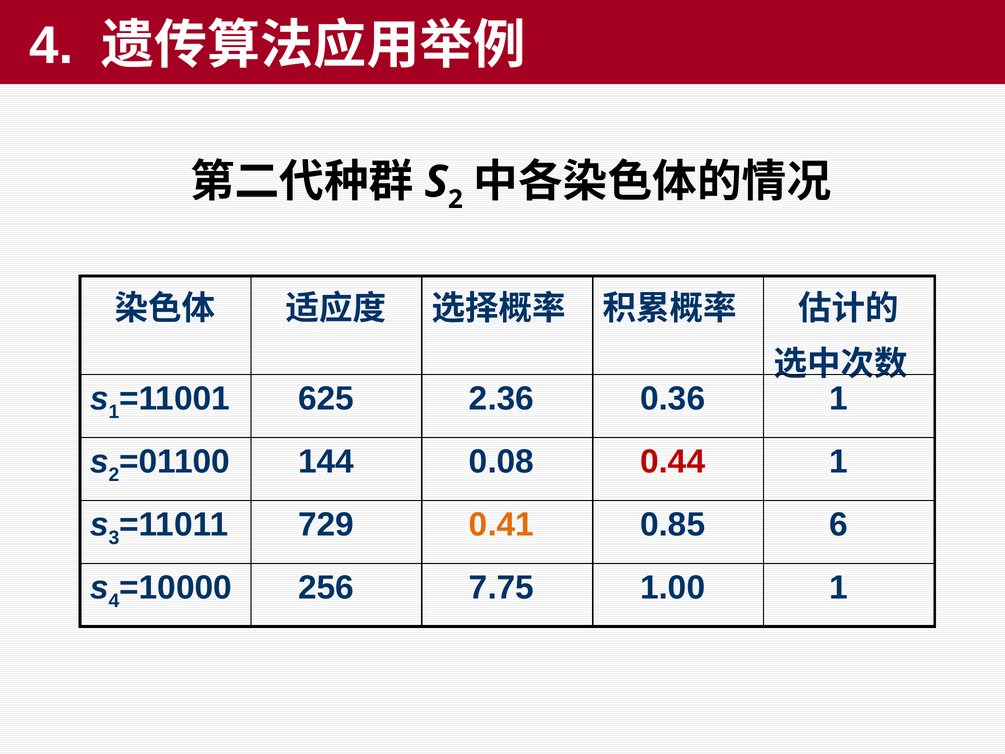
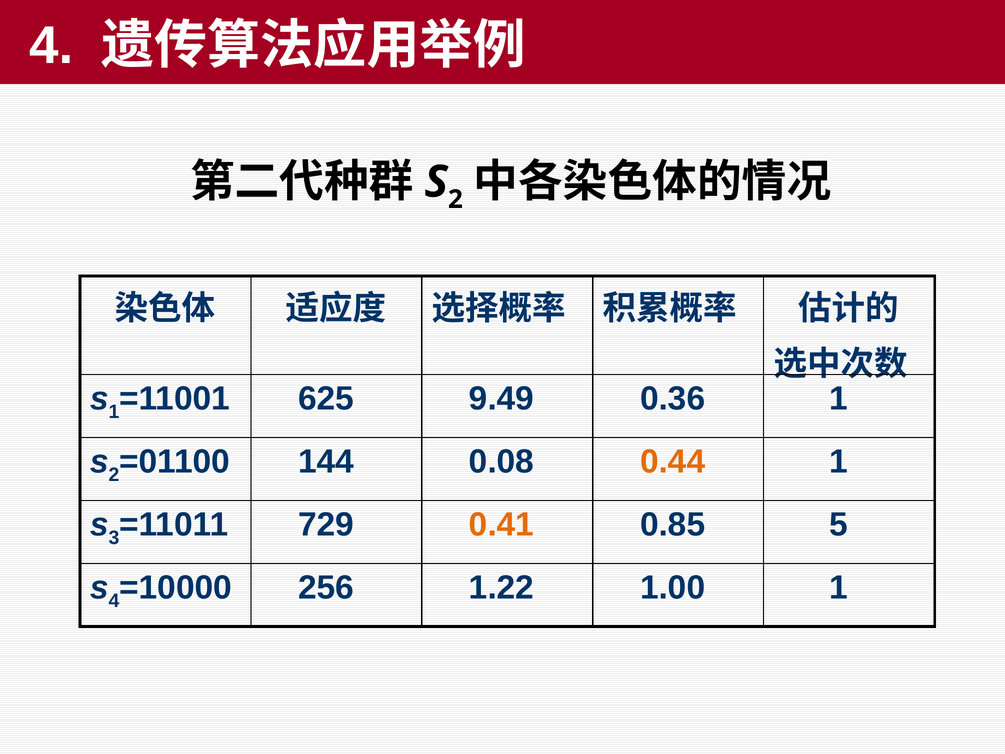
2.36: 2.36 -> 9.49 (502, 399)
0.44 colour: red -> orange (673, 462)
6: 6 -> 5 (839, 524)
7.75: 7.75 -> 1.22 (502, 588)
